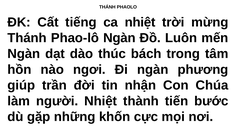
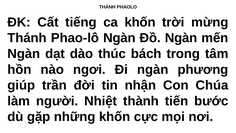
ca nhiệt: nhiệt -> khốn (140, 22)
Đồ Luôn: Luôn -> Ngàn (181, 38)
